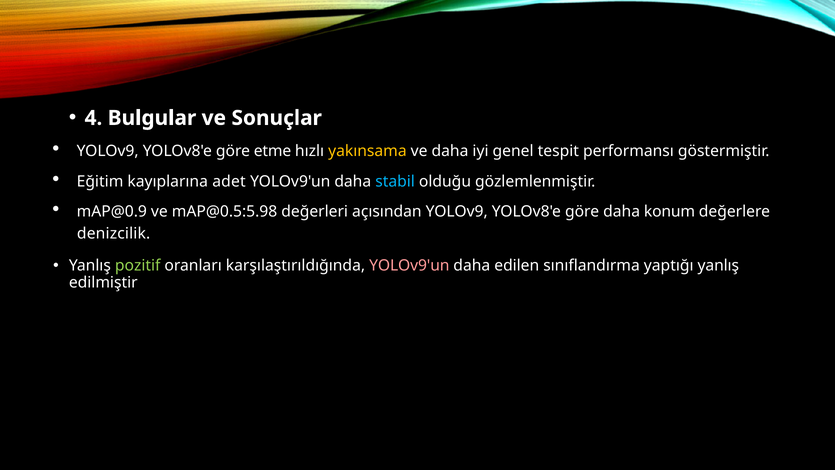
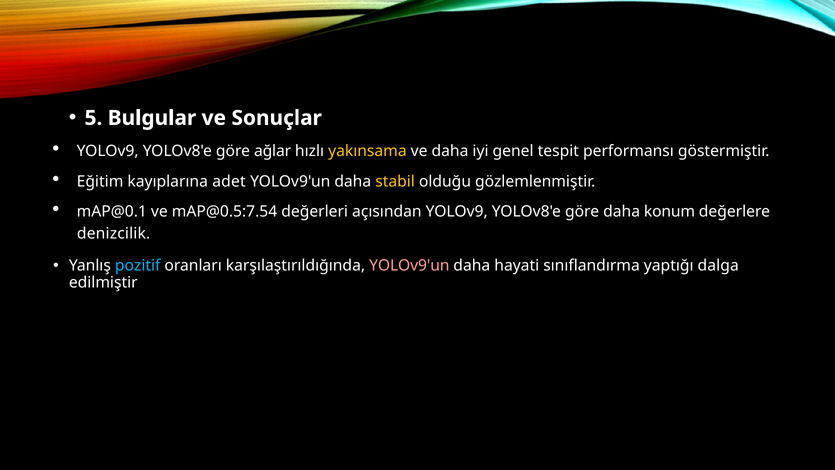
4: 4 -> 5 (93, 118)
etme: etme -> ağlar (273, 151)
stabil colour: light blue -> yellow (395, 181)
mAP@0.9: mAP@0.9 -> mAP@0.1 (112, 212)
mAP@0.5:5.98: mAP@0.5:5.98 -> mAP@0.5:7.54 (225, 212)
pozitif colour: light green -> light blue (138, 265)
edilen: edilen -> hayati (517, 265)
yaptığı yanlış: yanlış -> dalga (718, 265)
